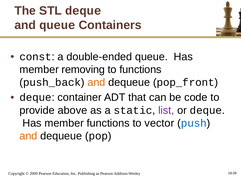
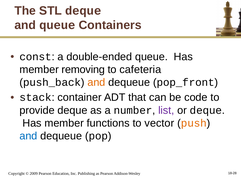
to functions: functions -> cafeteria (140, 69)
deque: deque -> stack (36, 97)
provide above: above -> deque (72, 110)
static: static -> number (133, 110)
push colour: blue -> orange (194, 123)
and colour: orange -> blue (28, 136)
